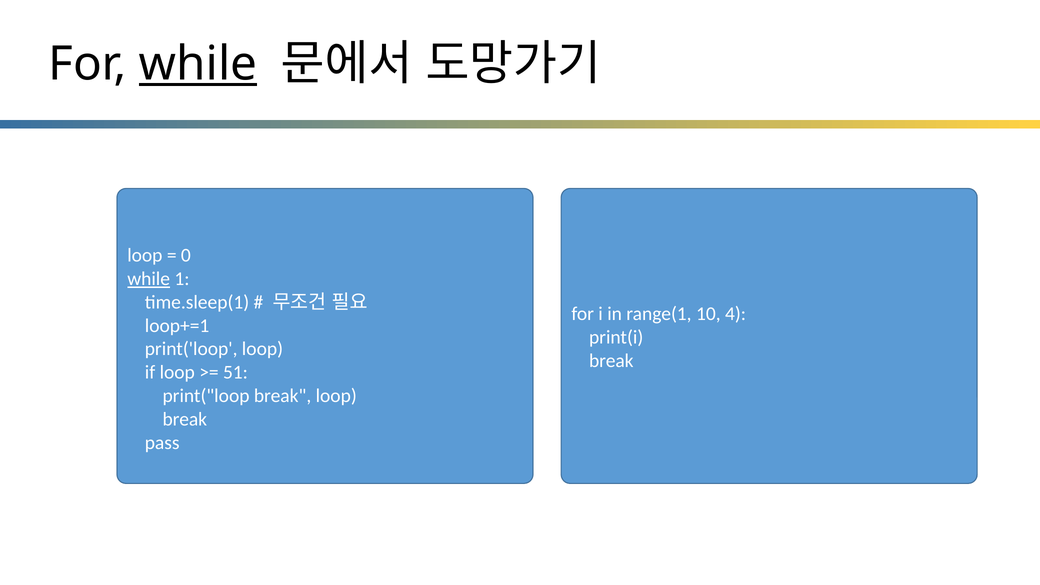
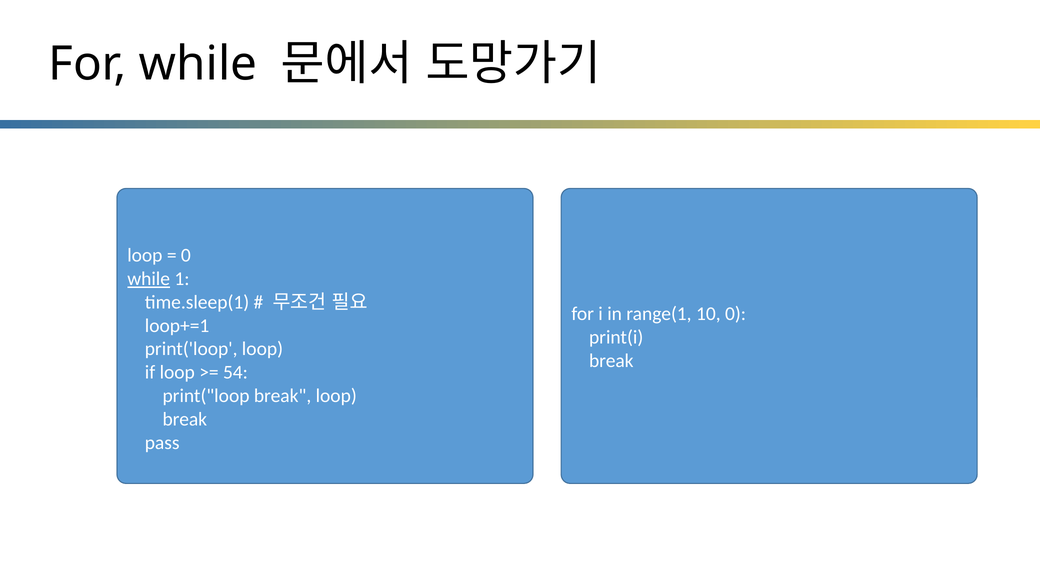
while underline: present -> none (198, 64)
10 4: 4 -> 0 (736, 314)
51: 51 -> 54 (235, 372)
